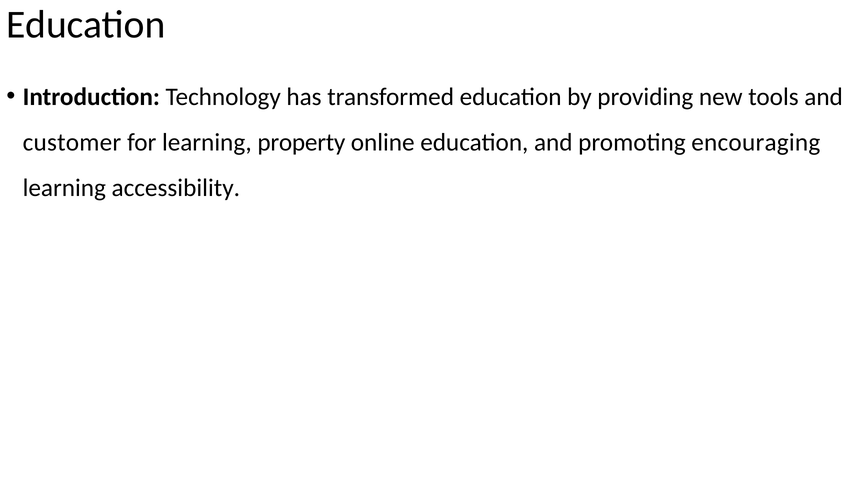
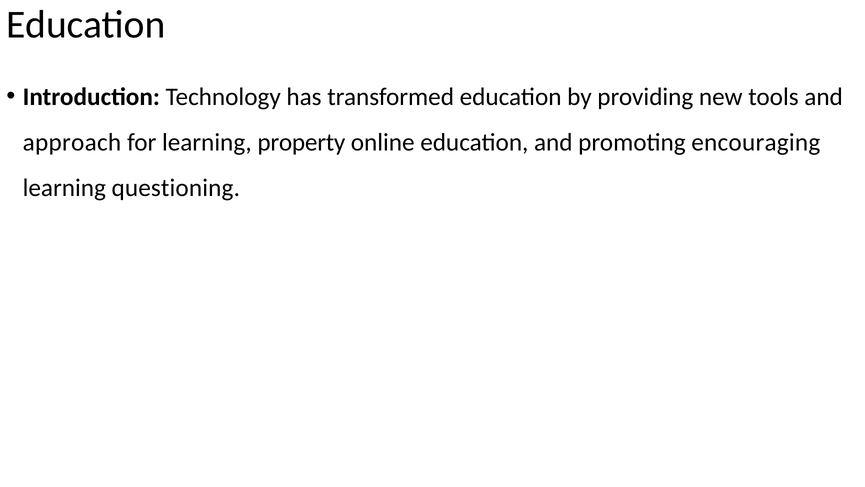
customer: customer -> approach (72, 142)
accessibility: accessibility -> questioning (176, 188)
